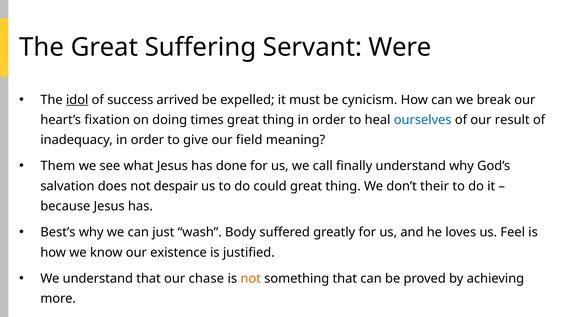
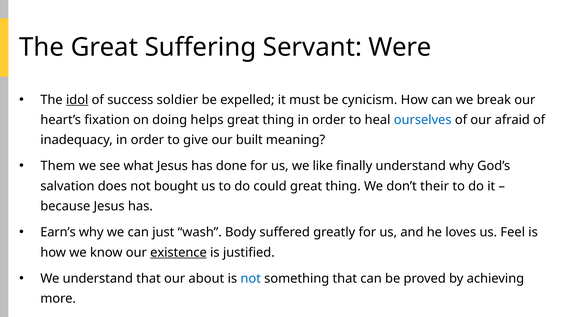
arrived: arrived -> soldier (177, 100)
times: times -> helps (207, 120)
result: result -> afraid (512, 120)
field: field -> built (249, 140)
call: call -> like (323, 166)
despair: despair -> bought (176, 186)
Best’s: Best’s -> Earn’s (58, 232)
existence underline: none -> present (179, 252)
chase: chase -> about (206, 278)
not colour: orange -> blue (251, 278)
